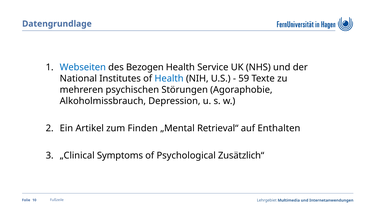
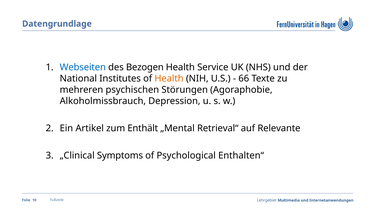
Health colour: blue -> orange (169, 78)
59: 59 -> 66 (244, 78)
Finden: Finden -> Enthält (143, 128)
Enthalten: Enthalten -> Relevante (279, 128)
Zusätzlich“: Zusätzlich“ -> Enthalten“ (241, 155)
